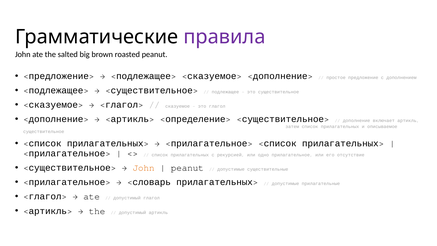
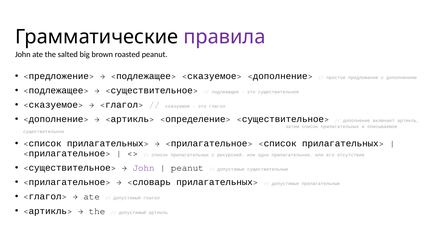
John colour: orange -> purple (144, 168)
